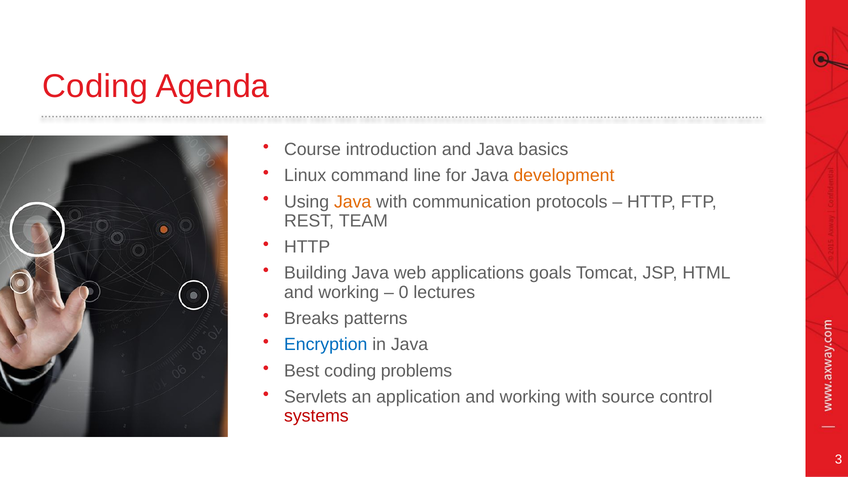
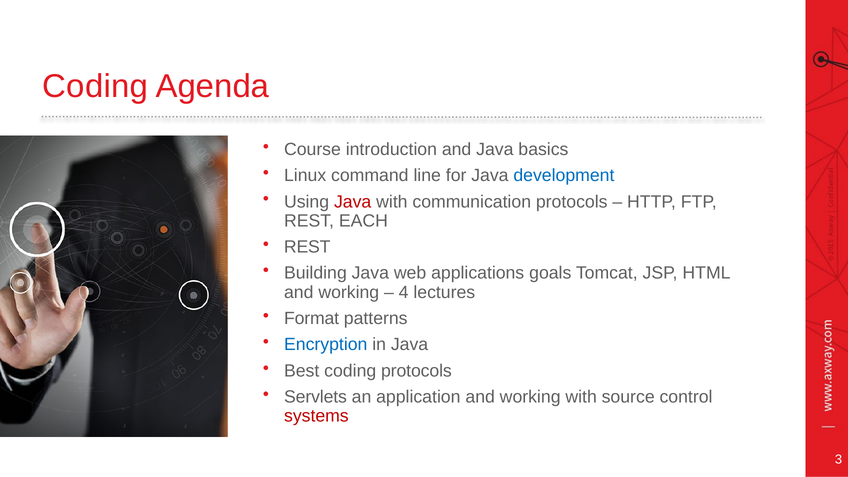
development colour: orange -> blue (564, 176)
Java colour: orange -> red (353, 202)
TEAM: TEAM -> EACH (363, 221)
HTTP: HTTP -> REST (307, 247)
0: 0 -> 4 (404, 292)
Breaks: Breaks -> Format (312, 318)
coding problems: problems -> protocols (416, 371)
